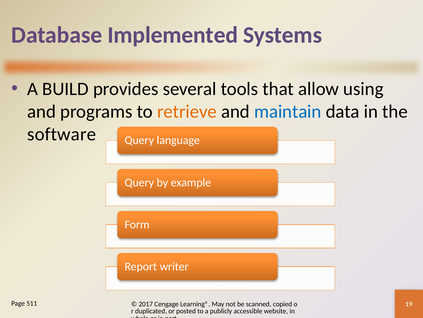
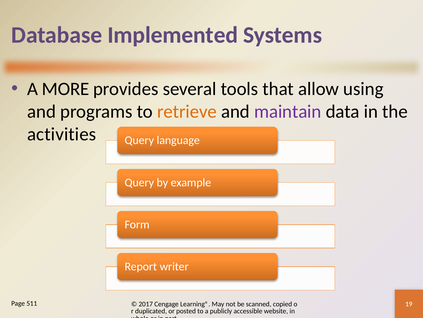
BUILD: BUILD -> MORE (66, 89)
maintain colour: blue -> purple (288, 111)
software: software -> activities (62, 134)
